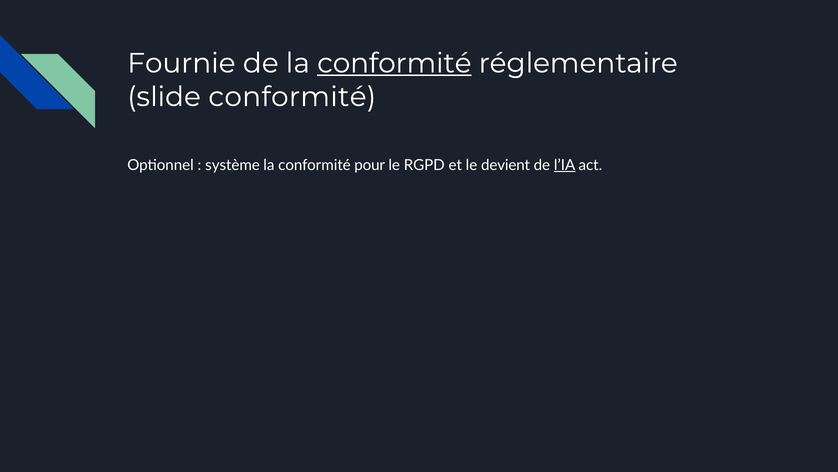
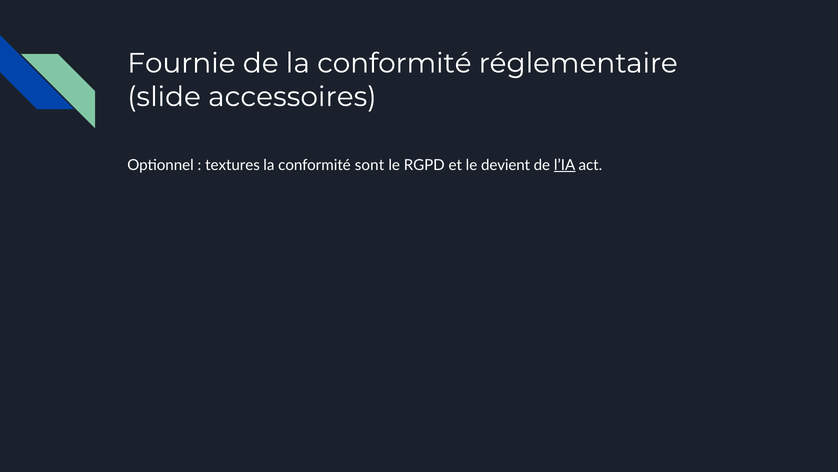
conformité underline: present -> none (394, 63)
slide conformité: conformité -> accessoires (292, 97)
système: système -> textures (233, 165)
pour: pour -> sont (370, 165)
